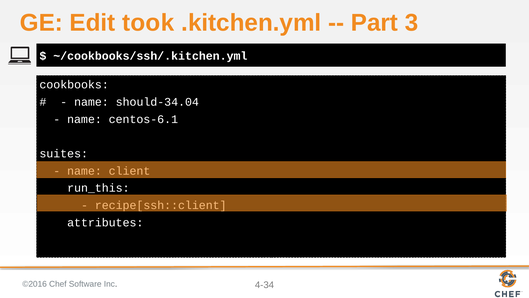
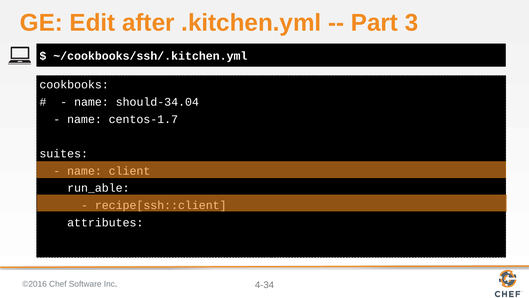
took: took -> after (148, 23)
centos-6.1: centos-6.1 -> centos-1.7 (143, 119)
run_this: run_this -> run_able (98, 188)
